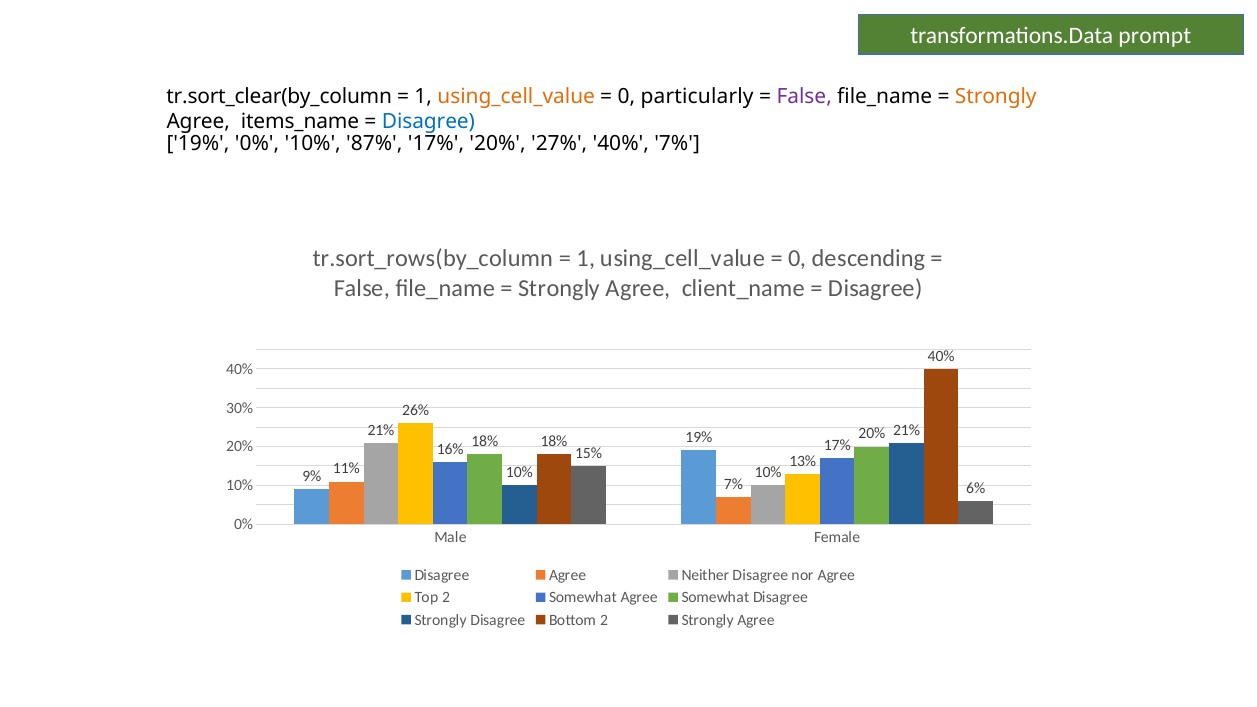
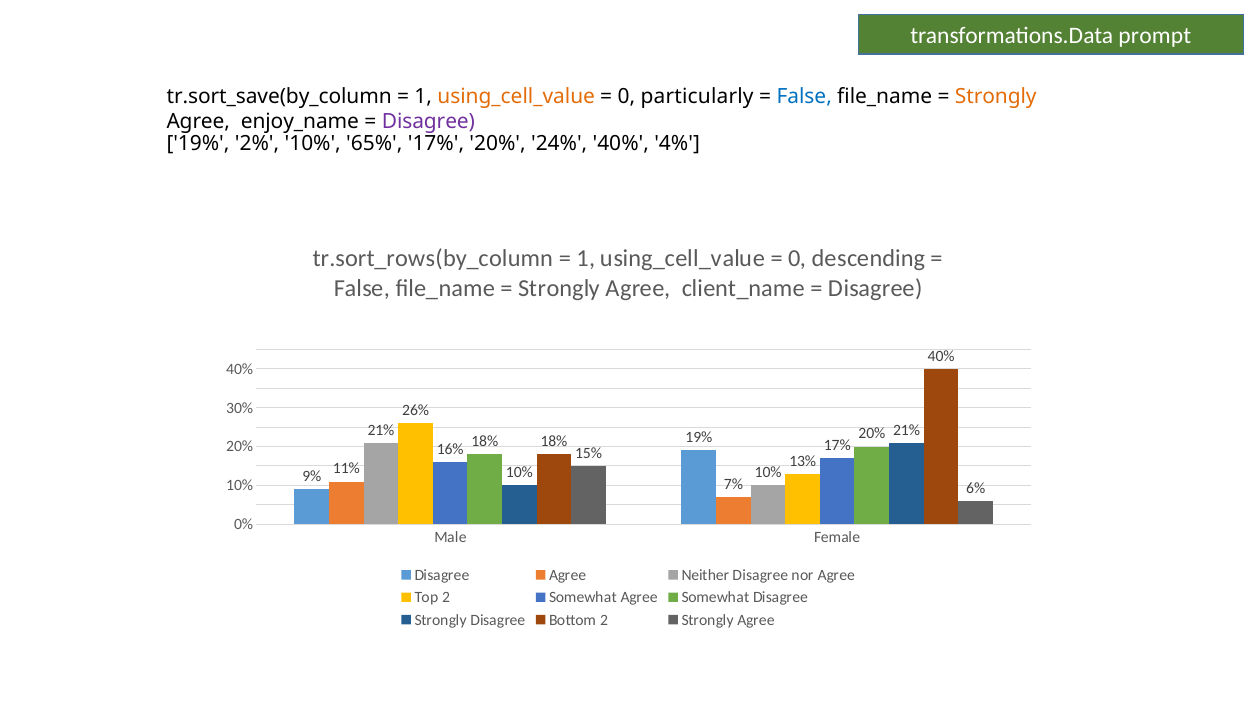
tr.sort_clear(by_column: tr.sort_clear(by_column -> tr.sort_save(by_column (279, 97)
False colour: purple -> blue (804, 97)
items_name: items_name -> enjoy_name (300, 122)
Disagree colour: blue -> purple (428, 122)
19% 0%: 0% -> 2% (257, 144)
87%: 87% -> 65% (374, 144)
27%: 27% -> 24% (559, 144)
40% 7%: 7% -> 4% (677, 144)
